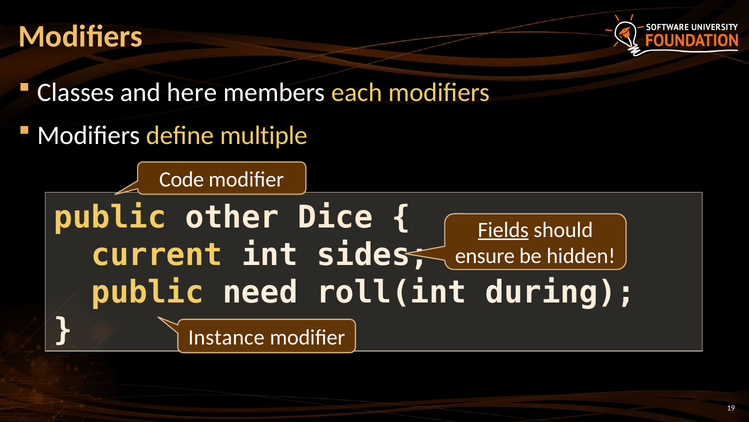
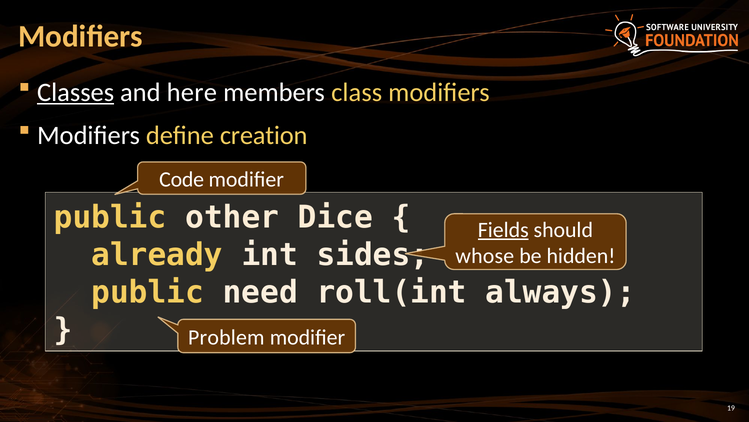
Classes underline: none -> present (76, 92)
each: each -> class (357, 92)
multiple: multiple -> creation (264, 135)
current: current -> already (157, 255)
ensure: ensure -> whose (485, 256)
during: during -> always (560, 292)
Instance: Instance -> Problem (226, 337)
